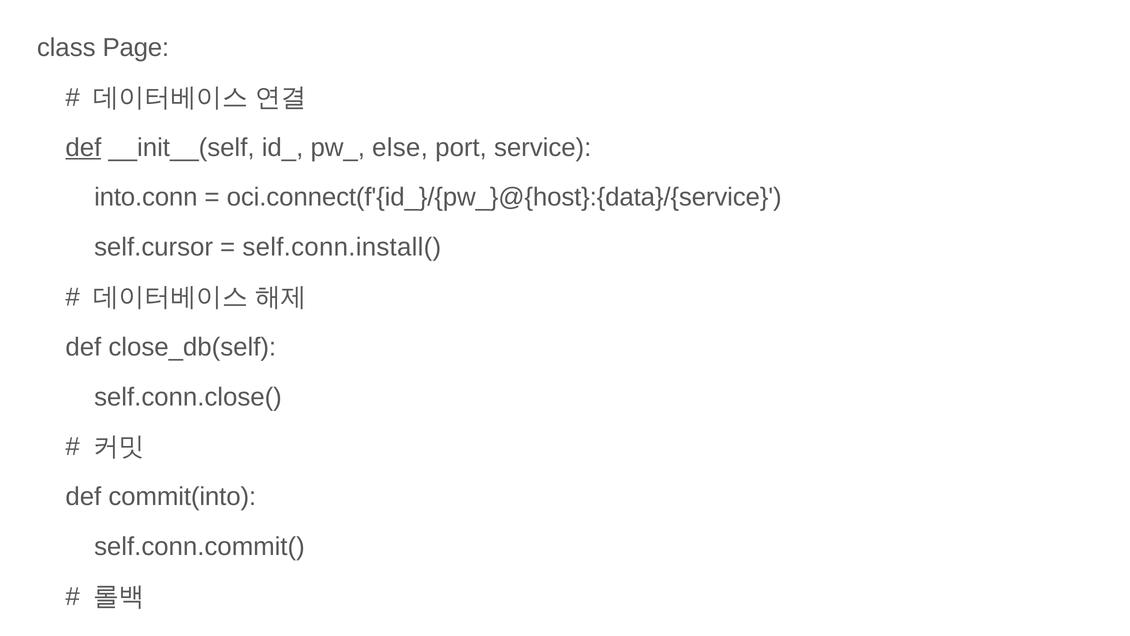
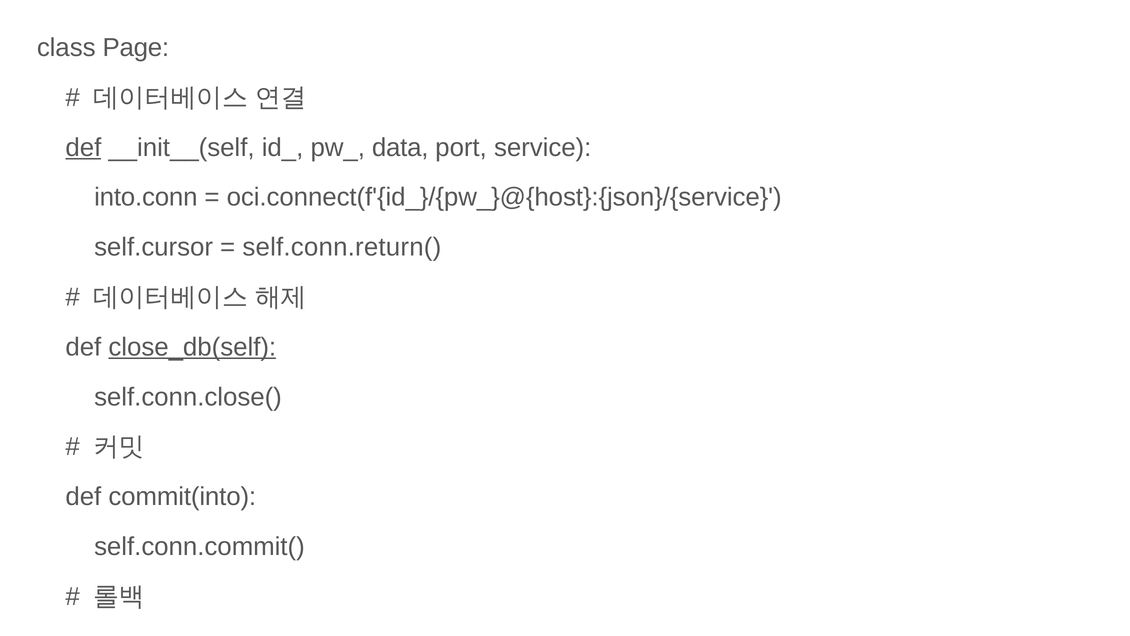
else: else -> data (400, 147)
oci.connect(f'{id_}/{pw_}@{host}:{data}/{service: oci.connect(f'{id_}/{pw_}@{host}:{data}/{service -> oci.connect(f'{id_}/{pw_}@{host}:{json}/{service (504, 197)
self.conn.install(: self.conn.install( -> self.conn.return( (342, 247)
close_db(self underline: none -> present (192, 347)
